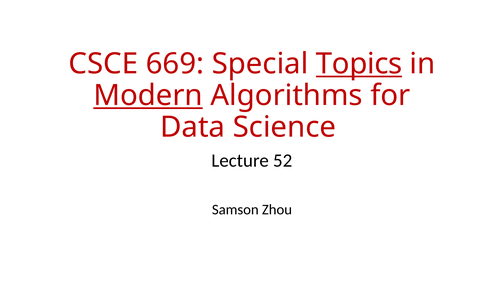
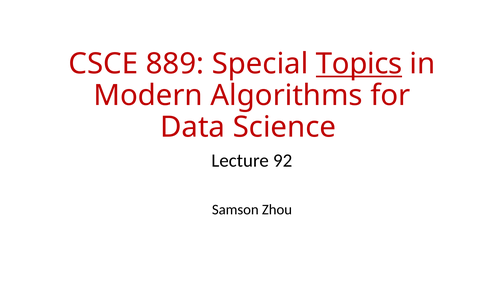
669: 669 -> 889 (175, 64)
Modern underline: present -> none (148, 96)
52: 52 -> 92 (283, 161)
